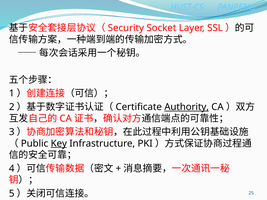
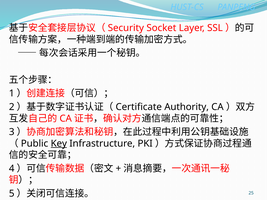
Authority underline: present -> none (187, 107)
